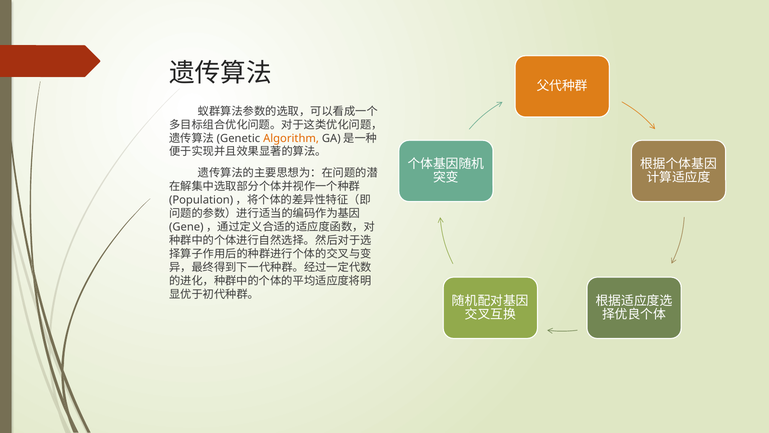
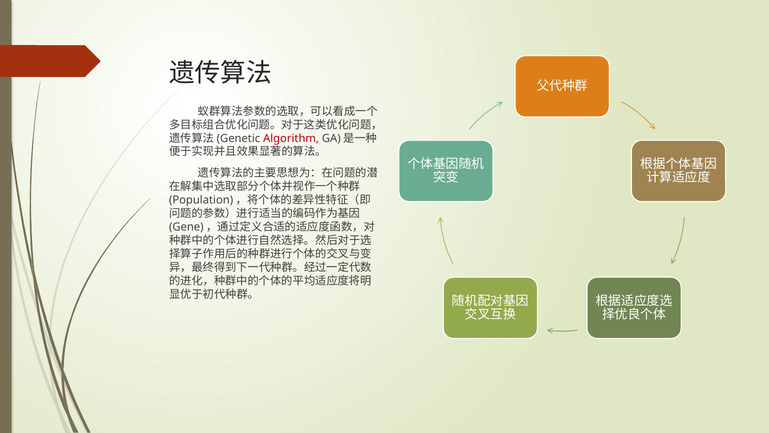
Algorithm colour: orange -> red (291, 138)
